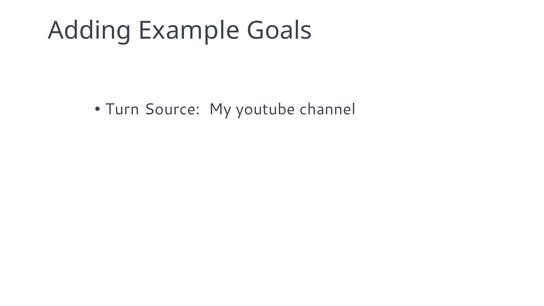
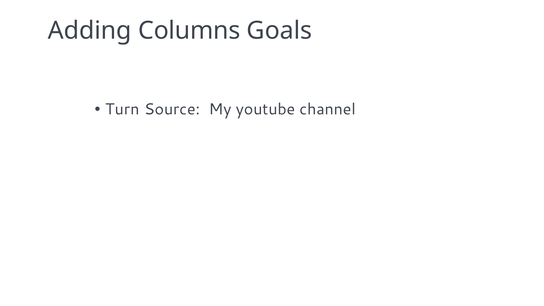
Example: Example -> Columns (189, 31)
